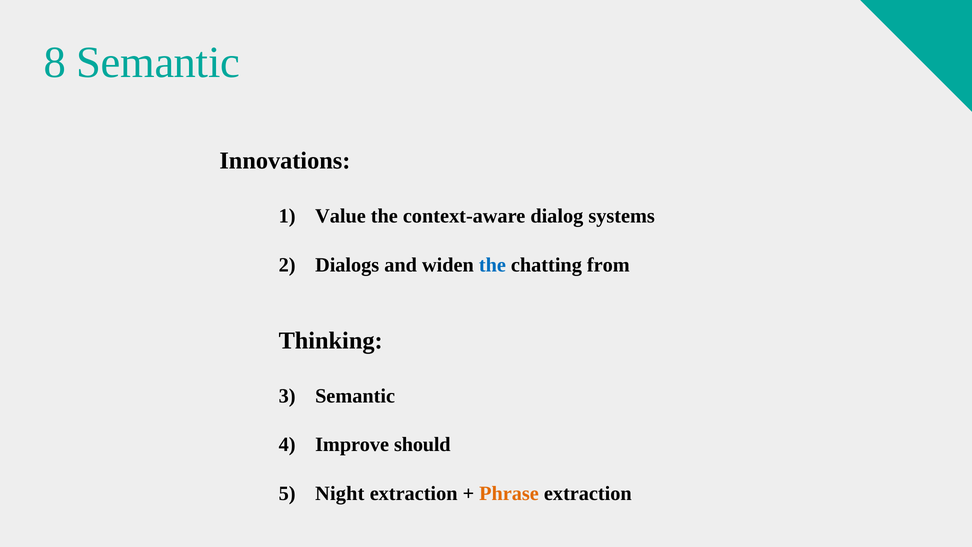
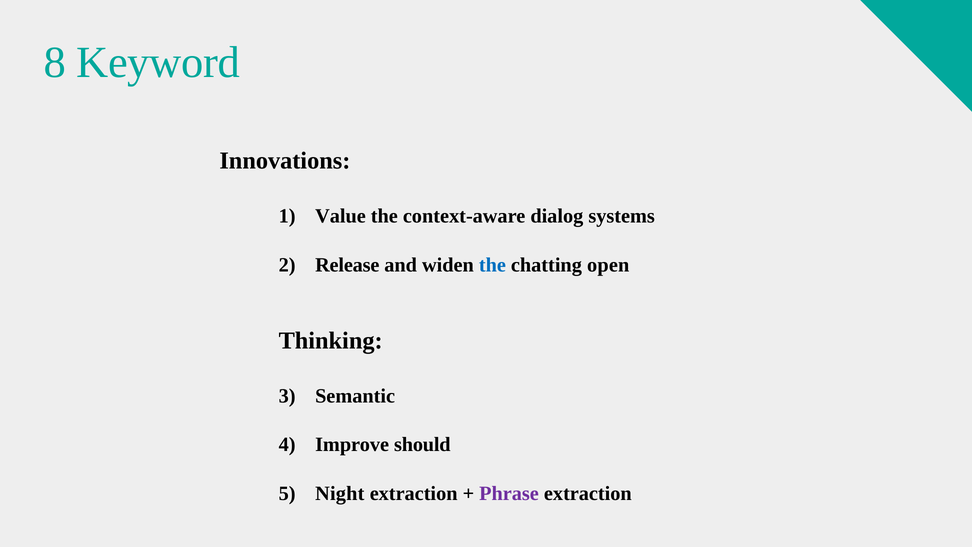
8 Semantic: Semantic -> Keyword (158, 62)
Dialogs: Dialogs -> Release (347, 265)
from: from -> open (608, 265)
Phrase colour: orange -> purple (509, 493)
